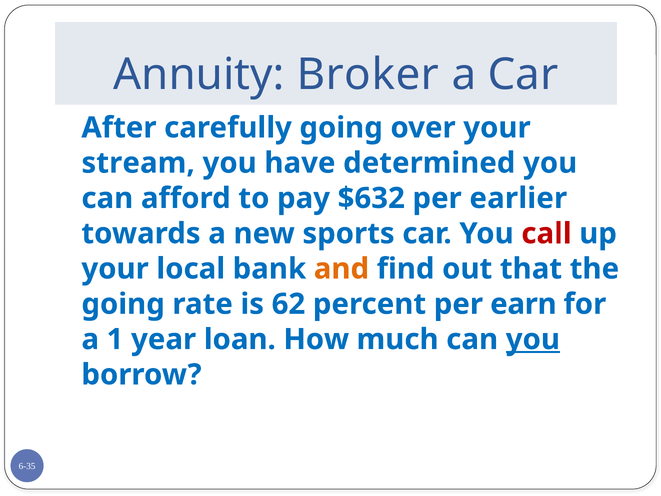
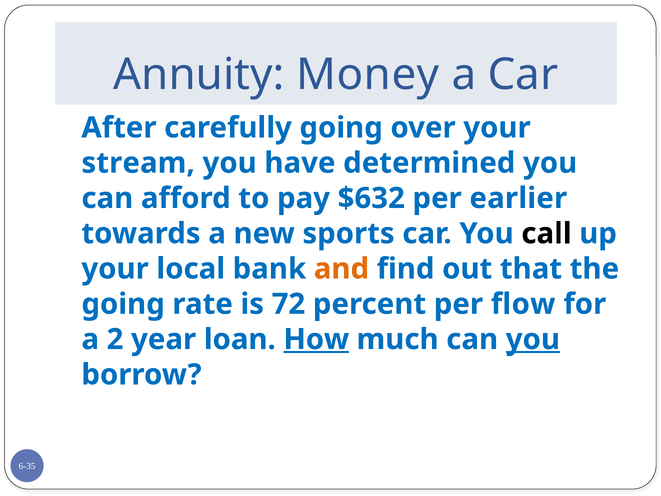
Broker: Broker -> Money (368, 75)
call colour: red -> black (546, 233)
62: 62 -> 72 (288, 304)
earn: earn -> flow (523, 304)
1: 1 -> 2 (115, 339)
How underline: none -> present (316, 339)
